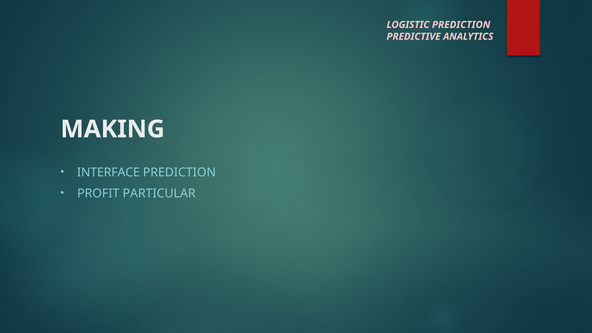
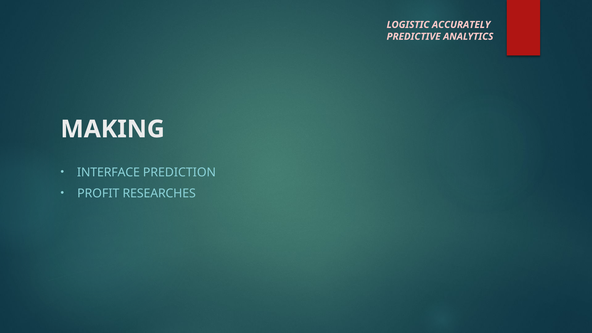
LOGISTIC PREDICTION: PREDICTION -> ACCURATELY (461, 25)
PARTICULAR: PARTICULAR -> RESEARCHES (159, 193)
